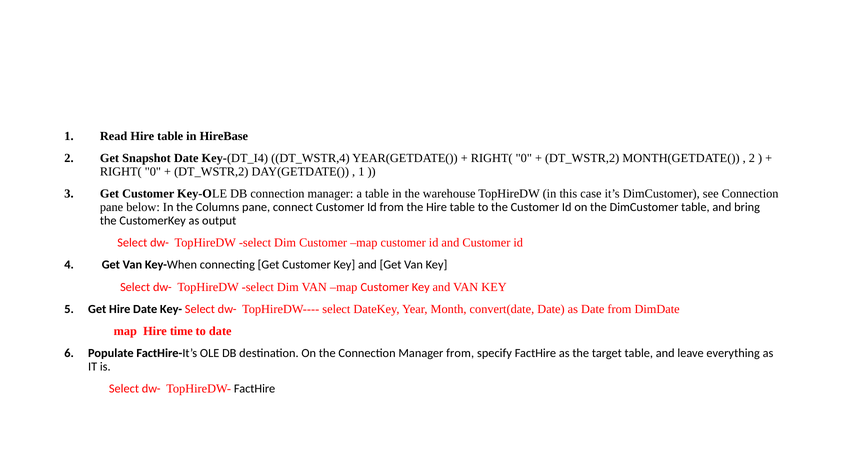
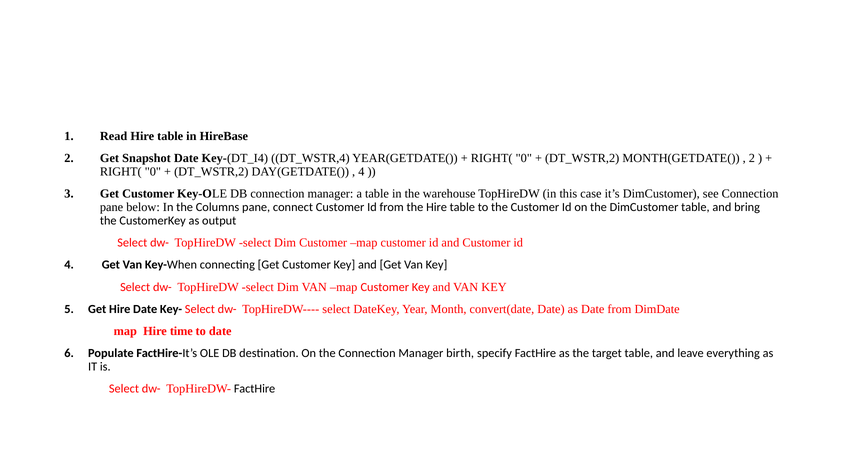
1: 1 -> 4 (361, 172)
Manager from: from -> birth (460, 353)
